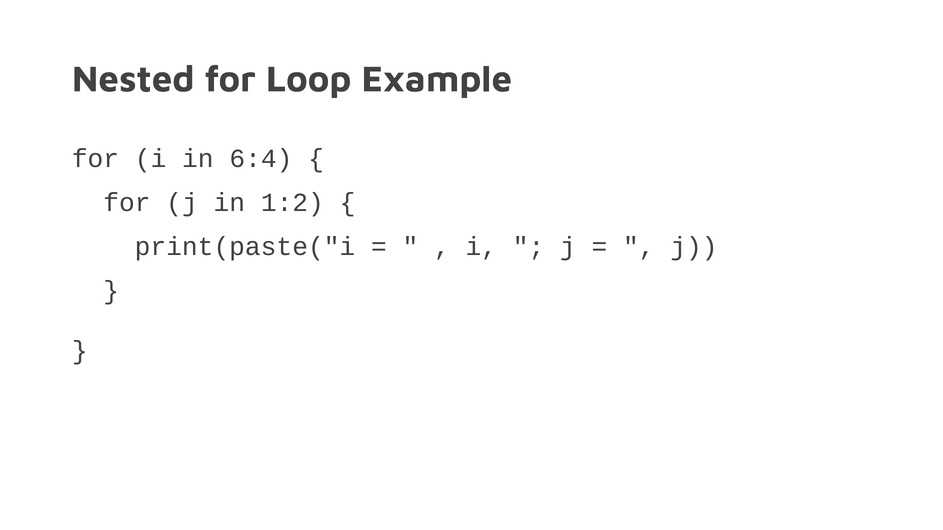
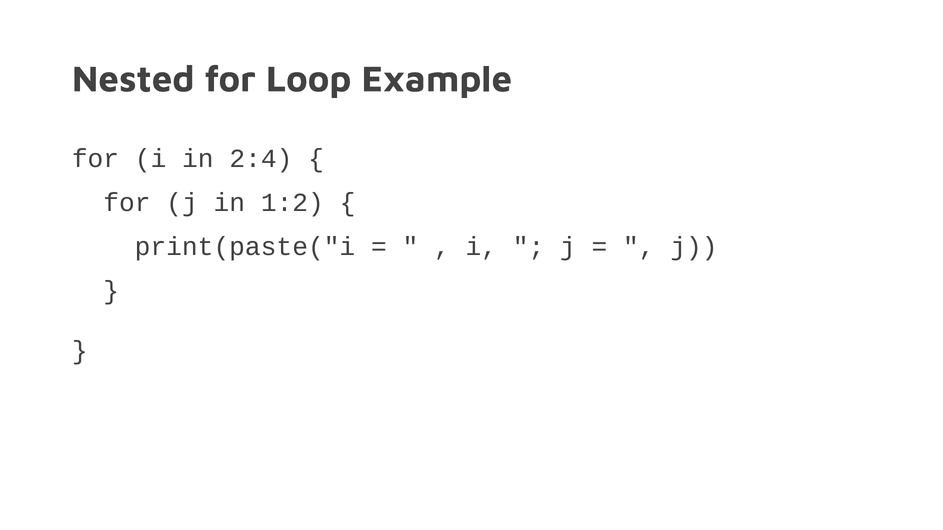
6:4: 6:4 -> 2:4 (261, 159)
